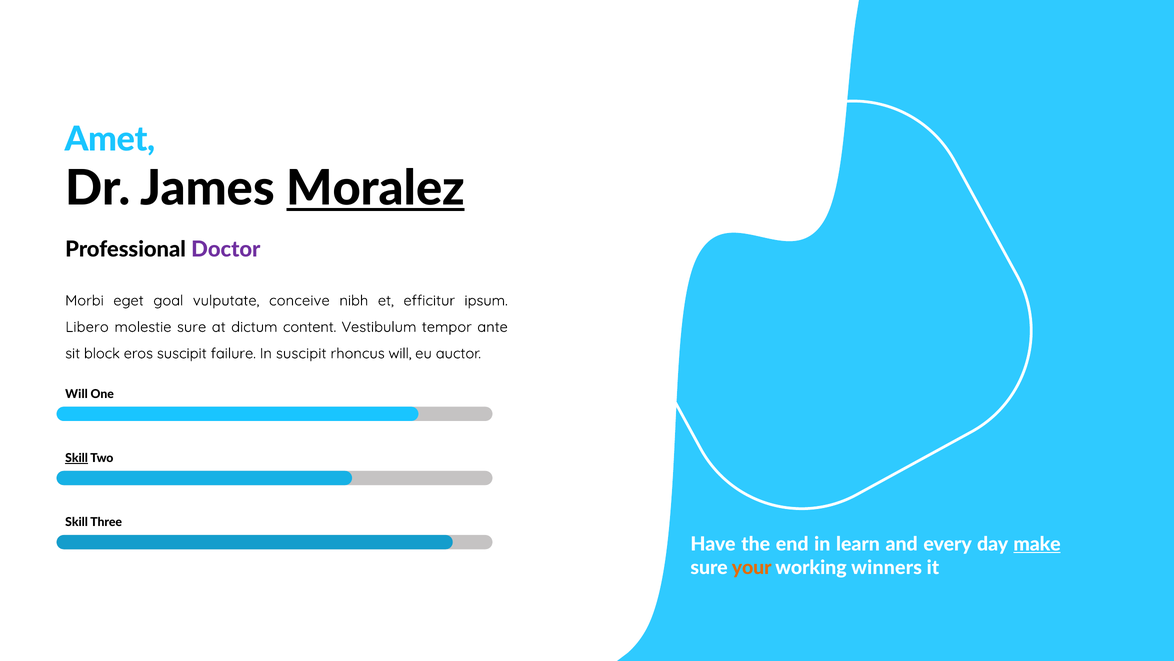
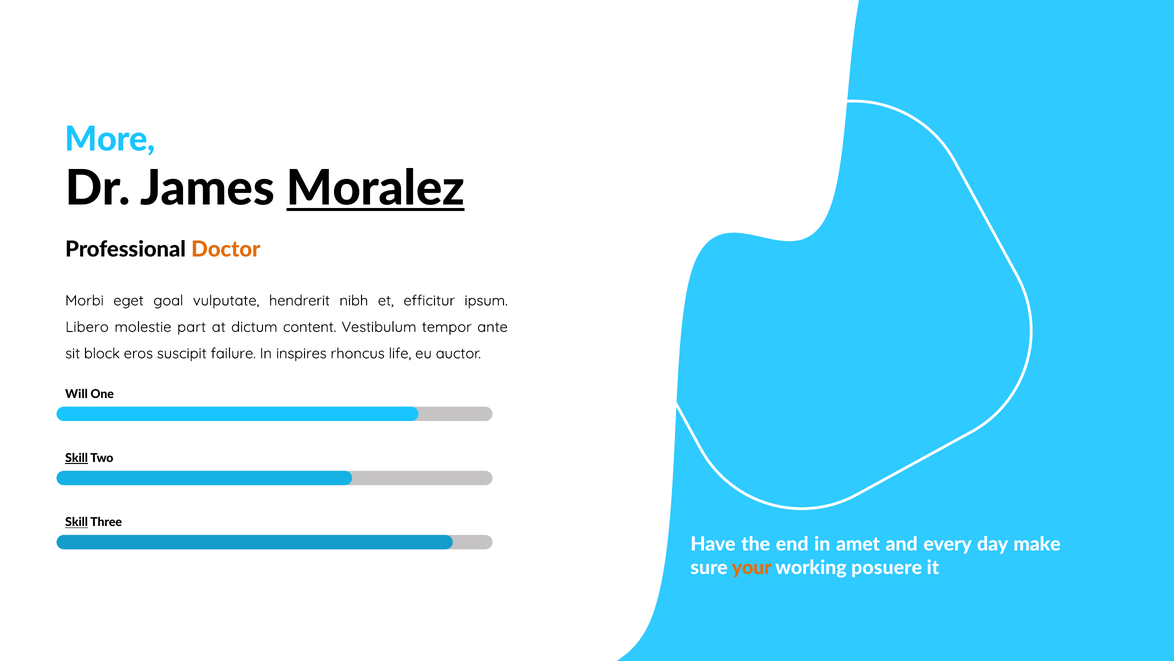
Amet: Amet -> More (110, 139)
Doctor colour: purple -> orange (226, 249)
conceive: conceive -> hendrerit (299, 300)
molestie sure: sure -> part (192, 327)
In suscipit: suscipit -> inspires (301, 353)
rhoncus will: will -> life (400, 353)
Skill underline: none -> present (77, 522)
learn: learn -> amet (858, 544)
make underline: present -> none (1037, 544)
winners: winners -> posuere (887, 567)
